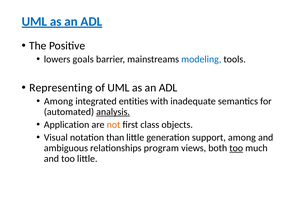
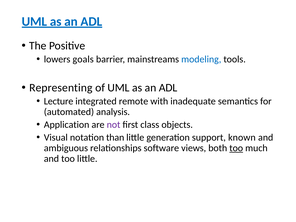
Among: Among -> Lecture (59, 101)
entities: entities -> remote (134, 101)
analysis underline: present -> none (113, 112)
not colour: orange -> purple (114, 125)
support among: among -> known (242, 137)
program: program -> software (161, 148)
